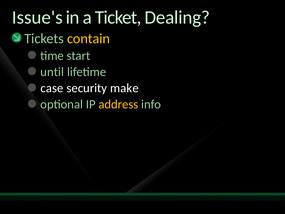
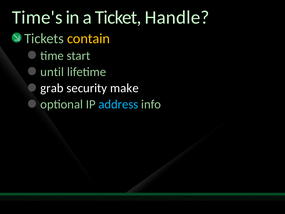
Issue's: Issue's -> Time's (37, 17)
Dealing: Dealing -> Handle (177, 17)
case: case -> grab (52, 88)
address colour: yellow -> light blue (118, 104)
